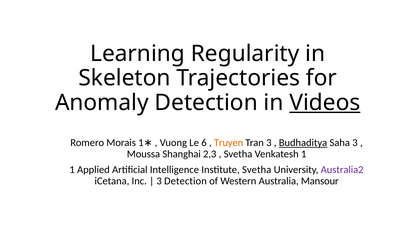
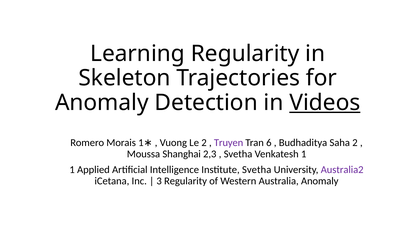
Le 6: 6 -> 2 (204, 143)
Truyen colour: orange -> purple (229, 143)
Tran 3: 3 -> 6 (269, 143)
Budhaditya underline: present -> none (303, 143)
Saha 3: 3 -> 2 (355, 143)
3 Detection: Detection -> Regularity (186, 181)
Australia Mansour: Mansour -> Anomaly (320, 181)
